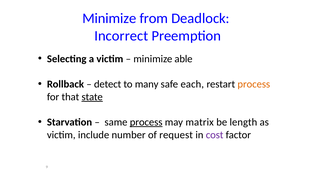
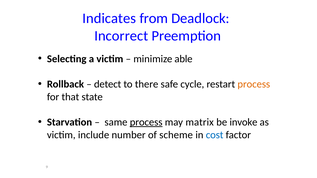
Minimize: Minimize -> Indicates (109, 18)
many: many -> there (147, 84)
each: each -> cycle (192, 84)
state underline: present -> none (92, 97)
length: length -> invoke (243, 122)
request: request -> scheme (176, 135)
cost colour: purple -> blue (215, 135)
